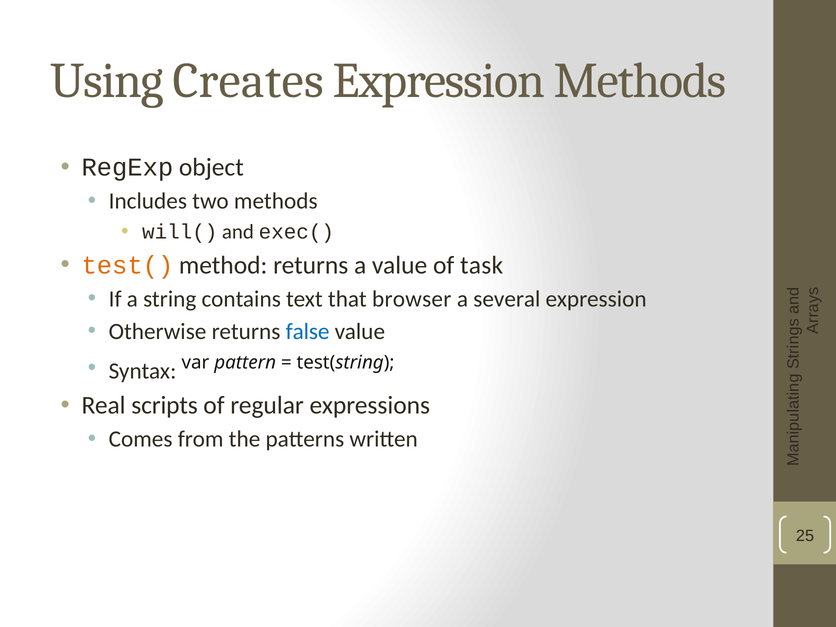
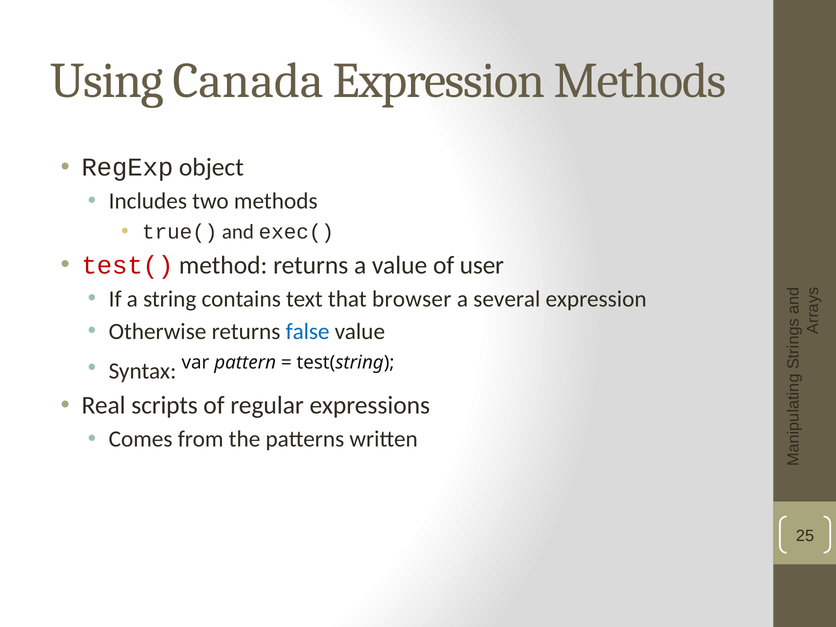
Creates: Creates -> Canada (248, 81)
will(: will( -> true( (180, 232)
test( colour: orange -> red (127, 265)
task: task -> user (482, 265)
